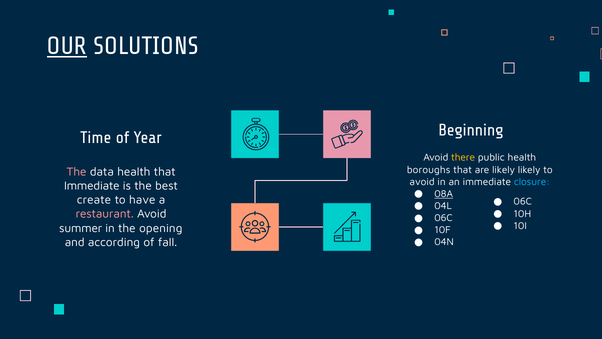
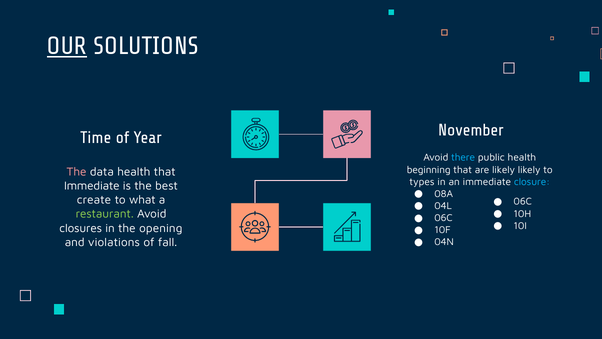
Beginning: Beginning -> November (471, 130)
there colour: yellow -> light blue (463, 157)
boroughs: boroughs -> beginning (429, 170)
avoid: avoid -> types (422, 182)
08A underline: present -> none (444, 194)
have: have -> what (142, 200)
restaurant colour: pink -> light green (105, 214)
summer: summer -> closures (81, 228)
according: according -> violations (114, 242)
